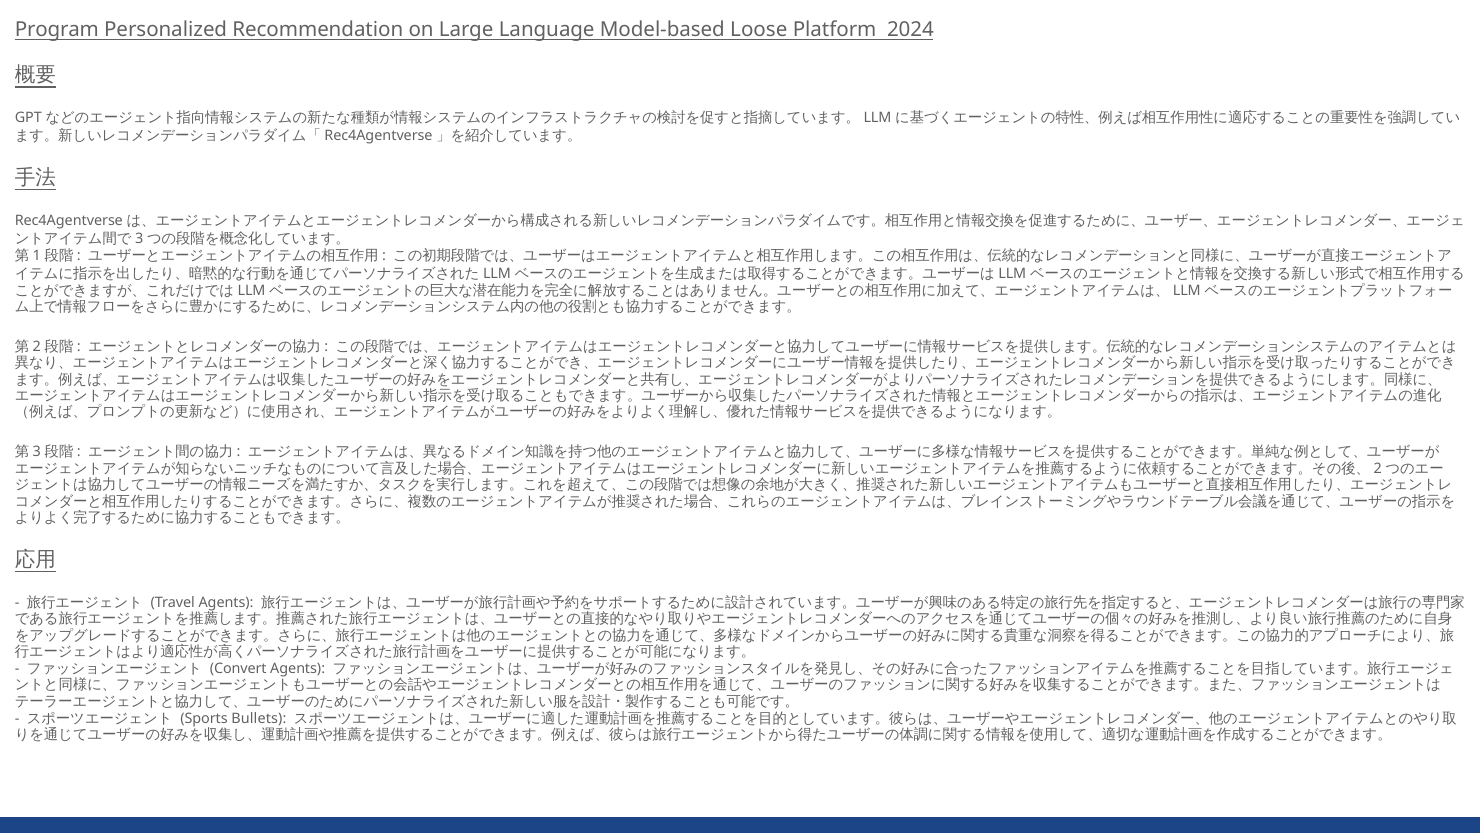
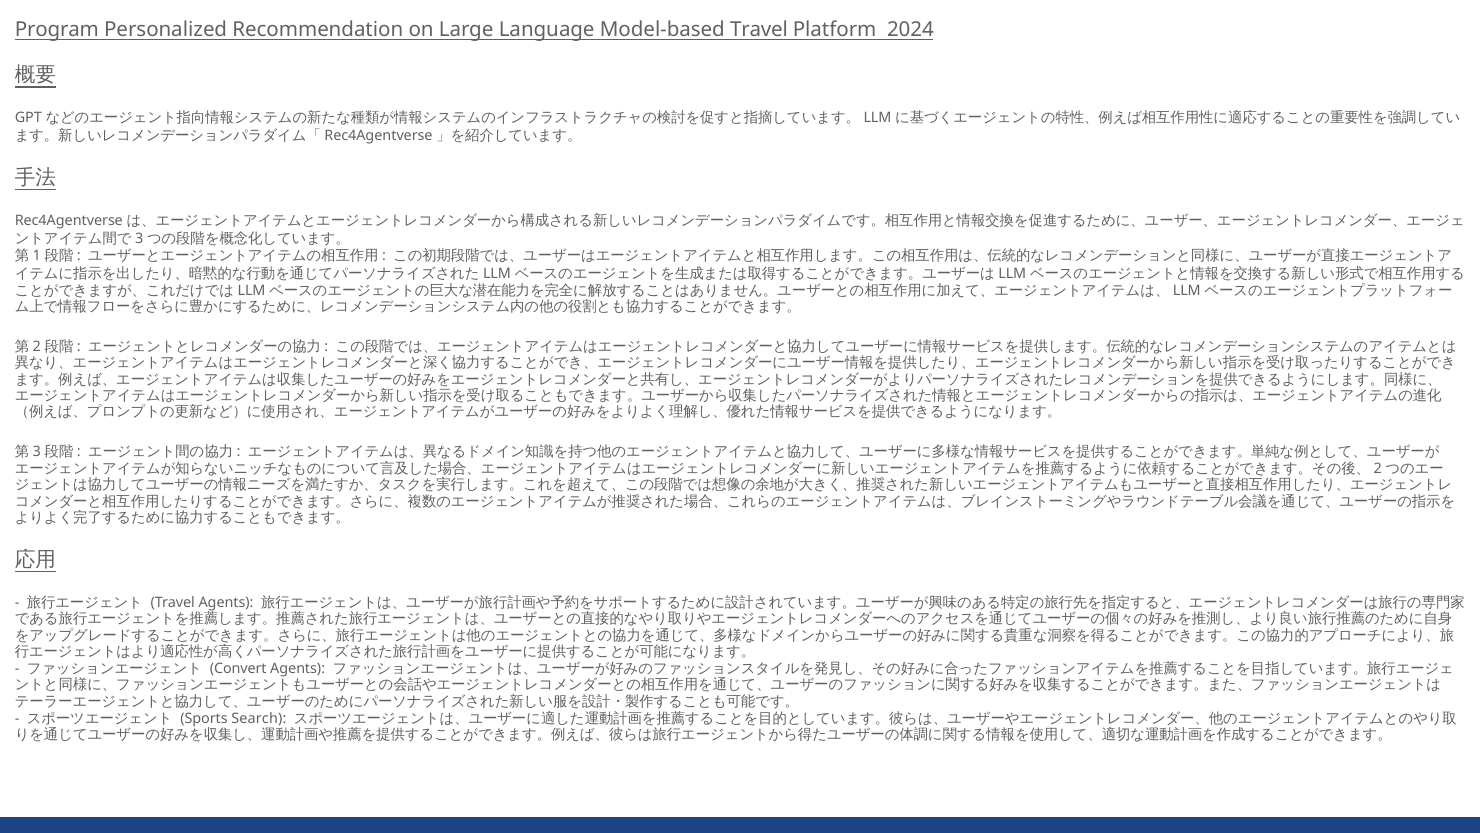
Model-based Loose: Loose -> Travel (759, 30)
Bullets: Bullets -> Search (259, 719)
